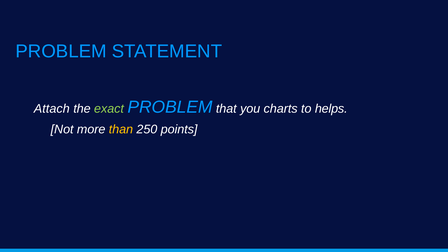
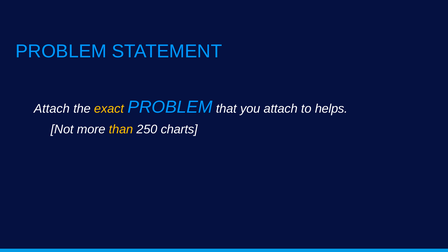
exact colour: light green -> yellow (109, 109)
you charts: charts -> attach (281, 109)
points: points -> charts (179, 129)
